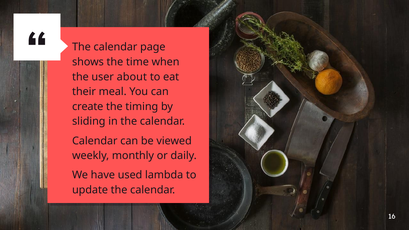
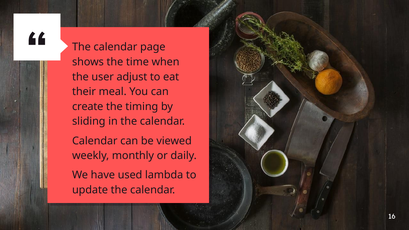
about: about -> adjust (132, 77)
